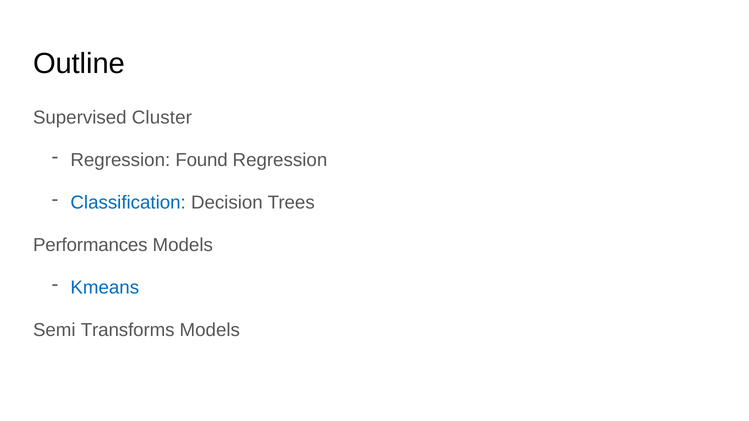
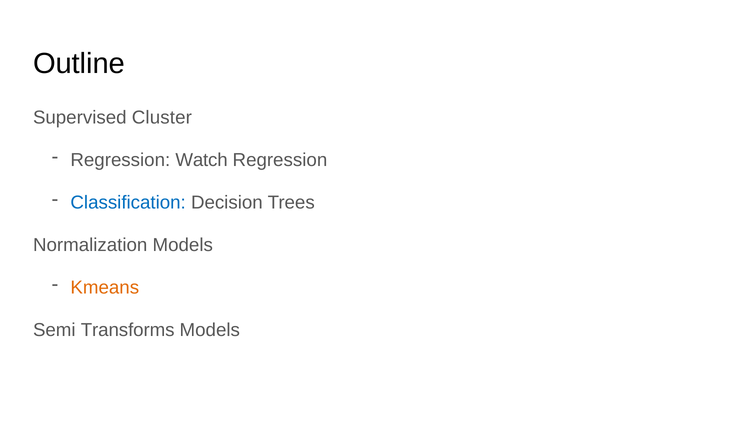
Found: Found -> Watch (202, 160)
Performances: Performances -> Normalization (90, 245)
Kmeans colour: blue -> orange (105, 288)
